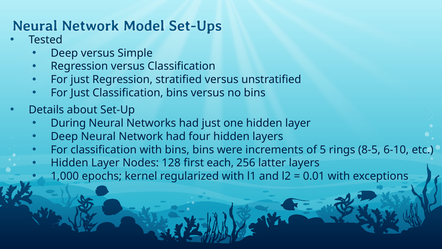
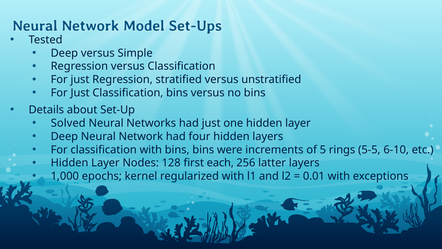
During: During -> Solved (68, 123)
8-5: 8-5 -> 5-5 (369, 149)
